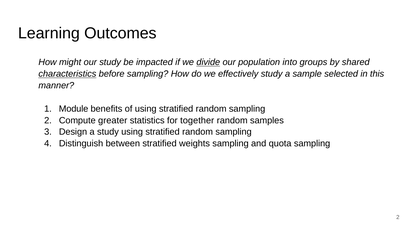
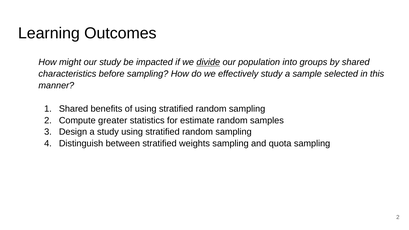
characteristics underline: present -> none (67, 74)
Module: Module -> Shared (74, 109)
together: together -> estimate (197, 120)
